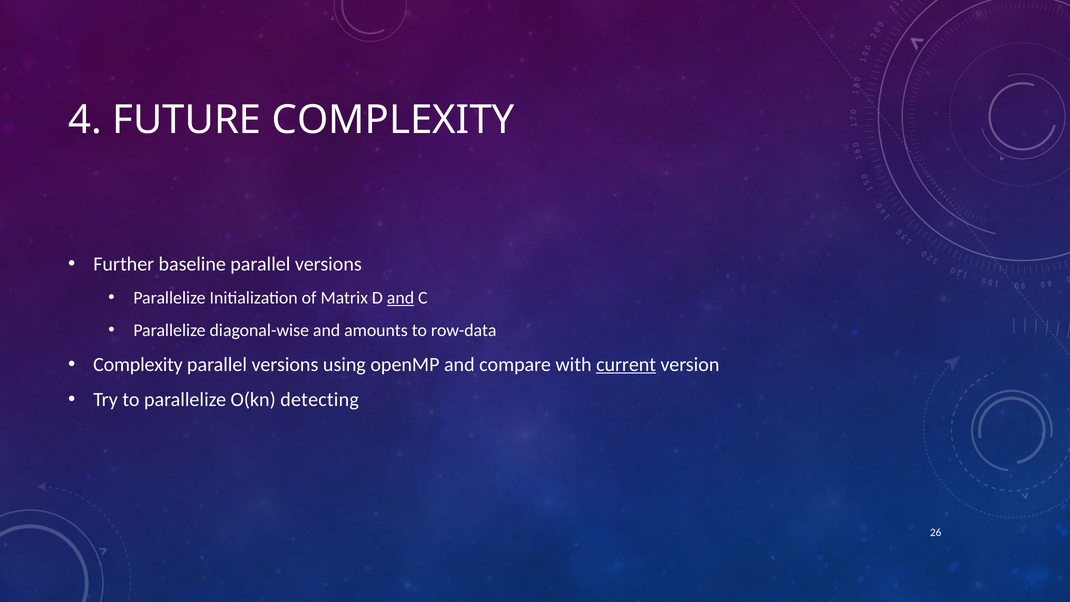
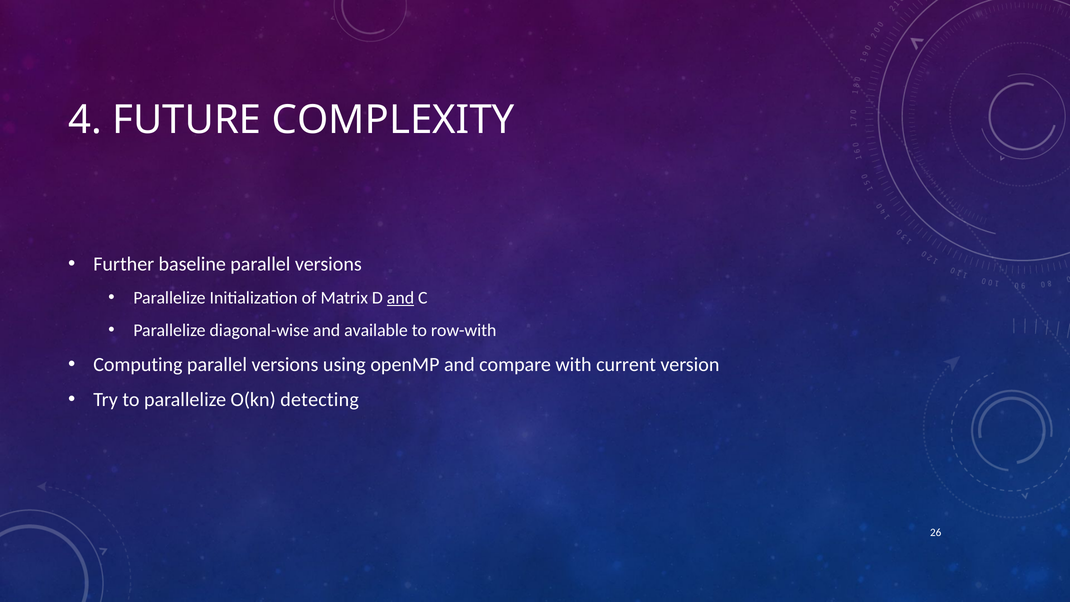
amounts: amounts -> available (376, 330)
row-data: row-data -> row-with (464, 330)
Complexity: Complexity -> Computing (138, 364)
current underline: present -> none (626, 364)
